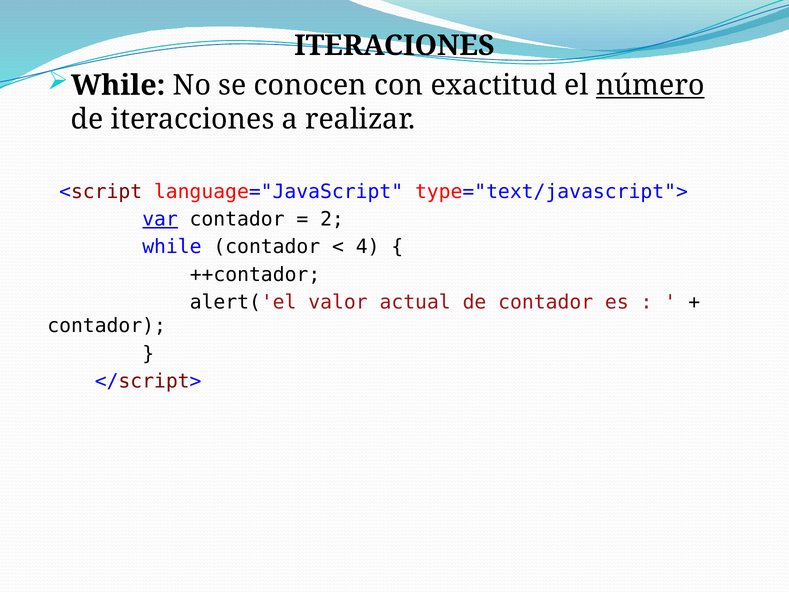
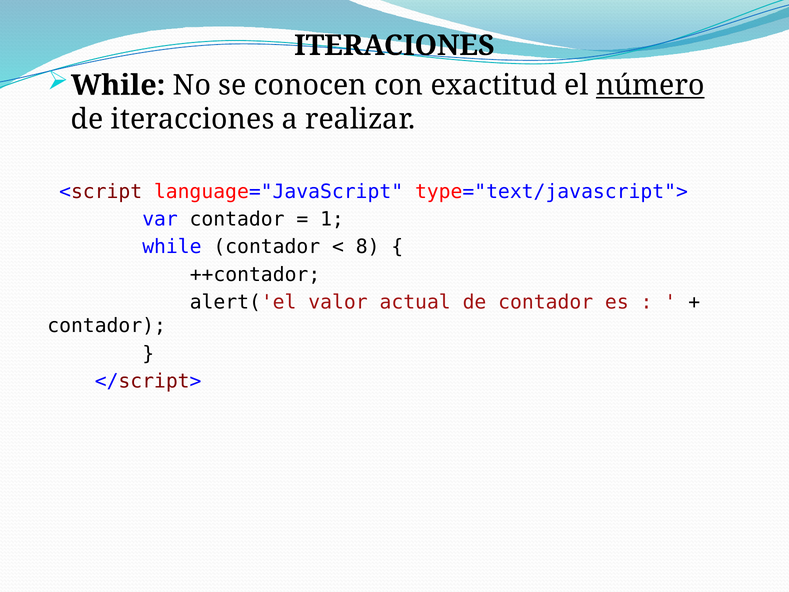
var underline: present -> none (160, 219)
2: 2 -> 1 (332, 219)
4: 4 -> 8 (368, 247)
